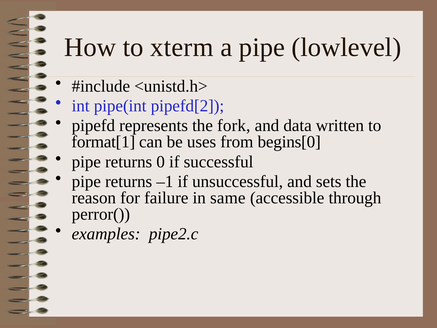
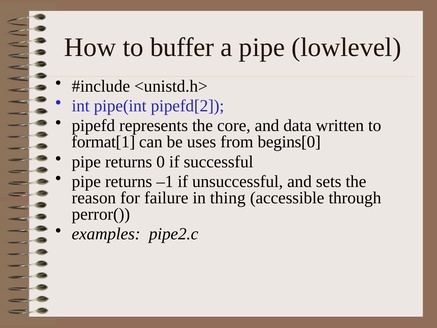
xterm: xterm -> buffer (182, 47)
fork: fork -> core (234, 126)
same: same -> thing (228, 198)
